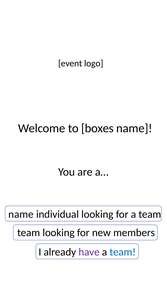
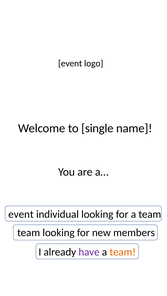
boxes: boxes -> single (97, 129)
name: name -> event (21, 215)
team colour: blue -> orange (123, 253)
